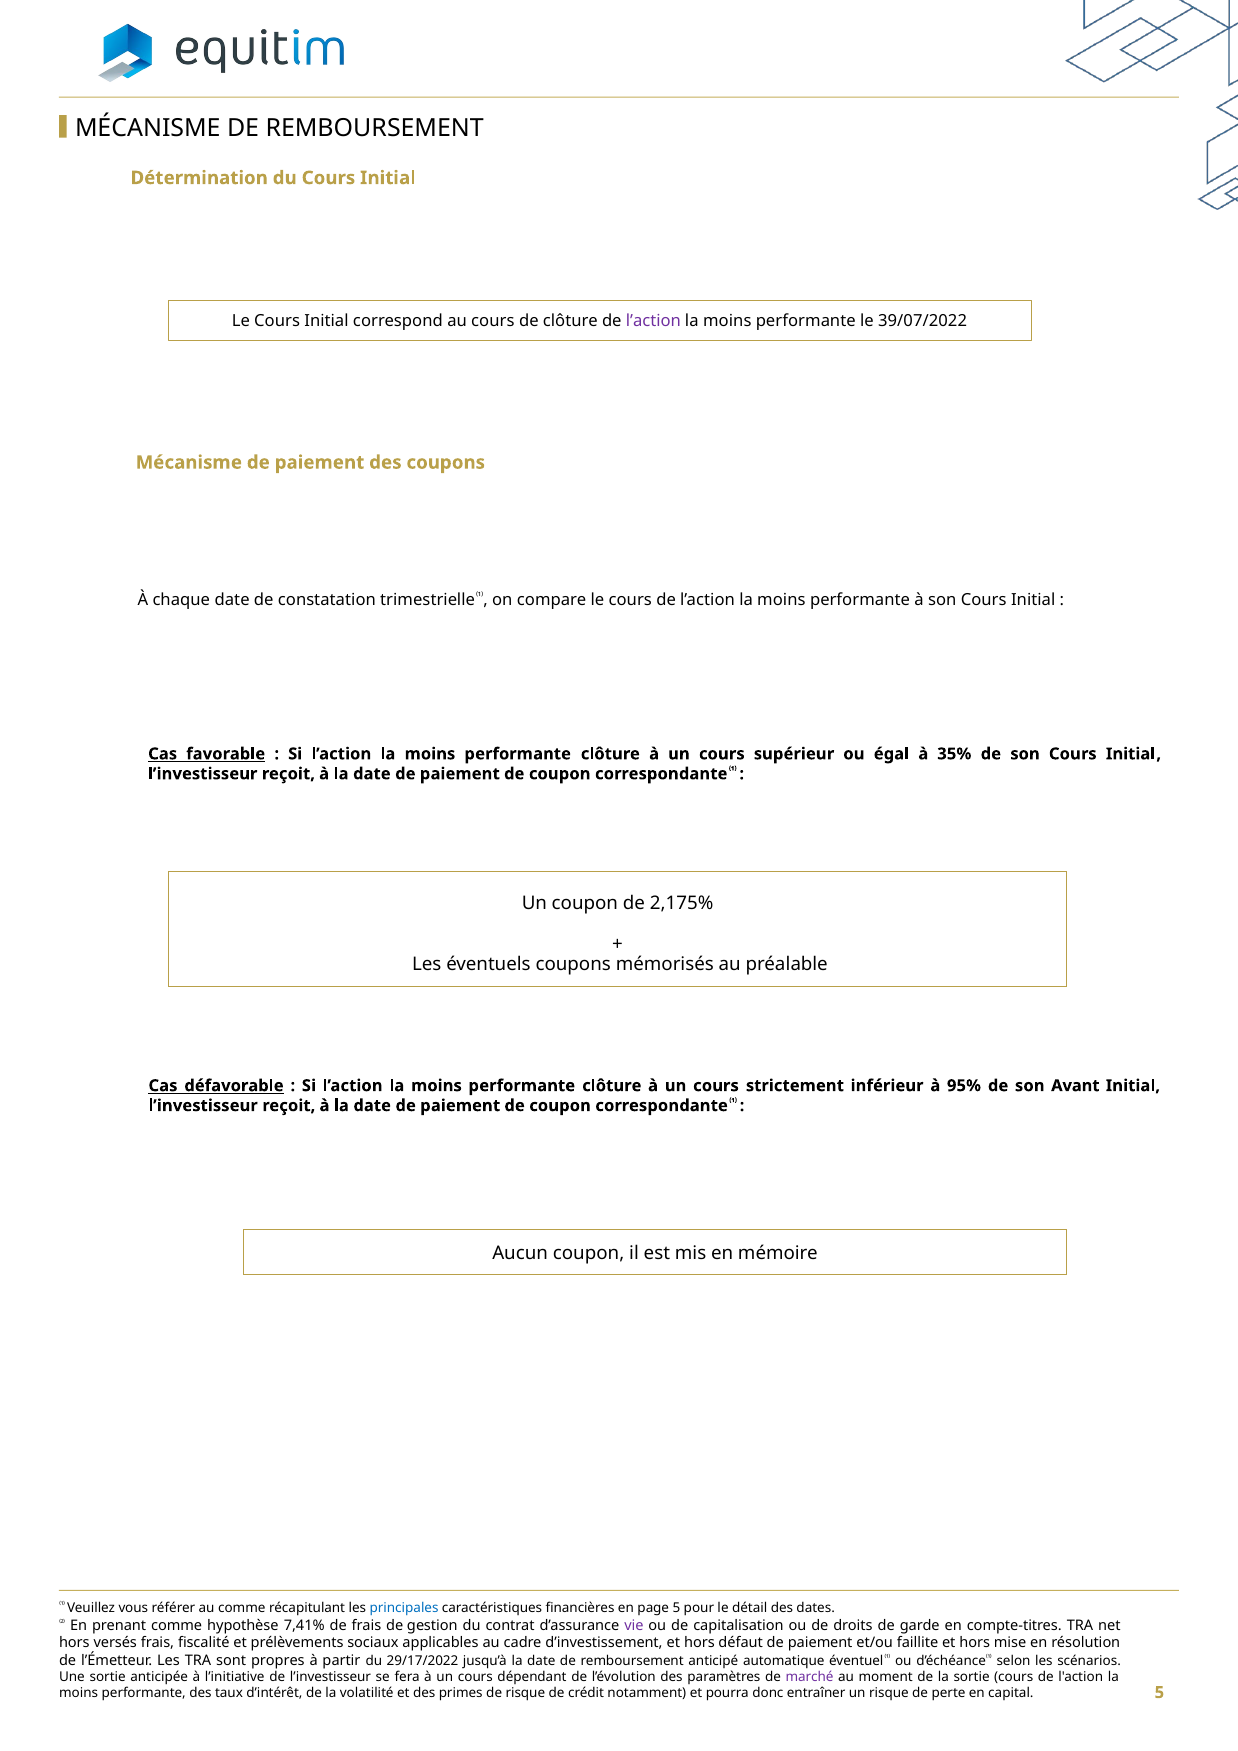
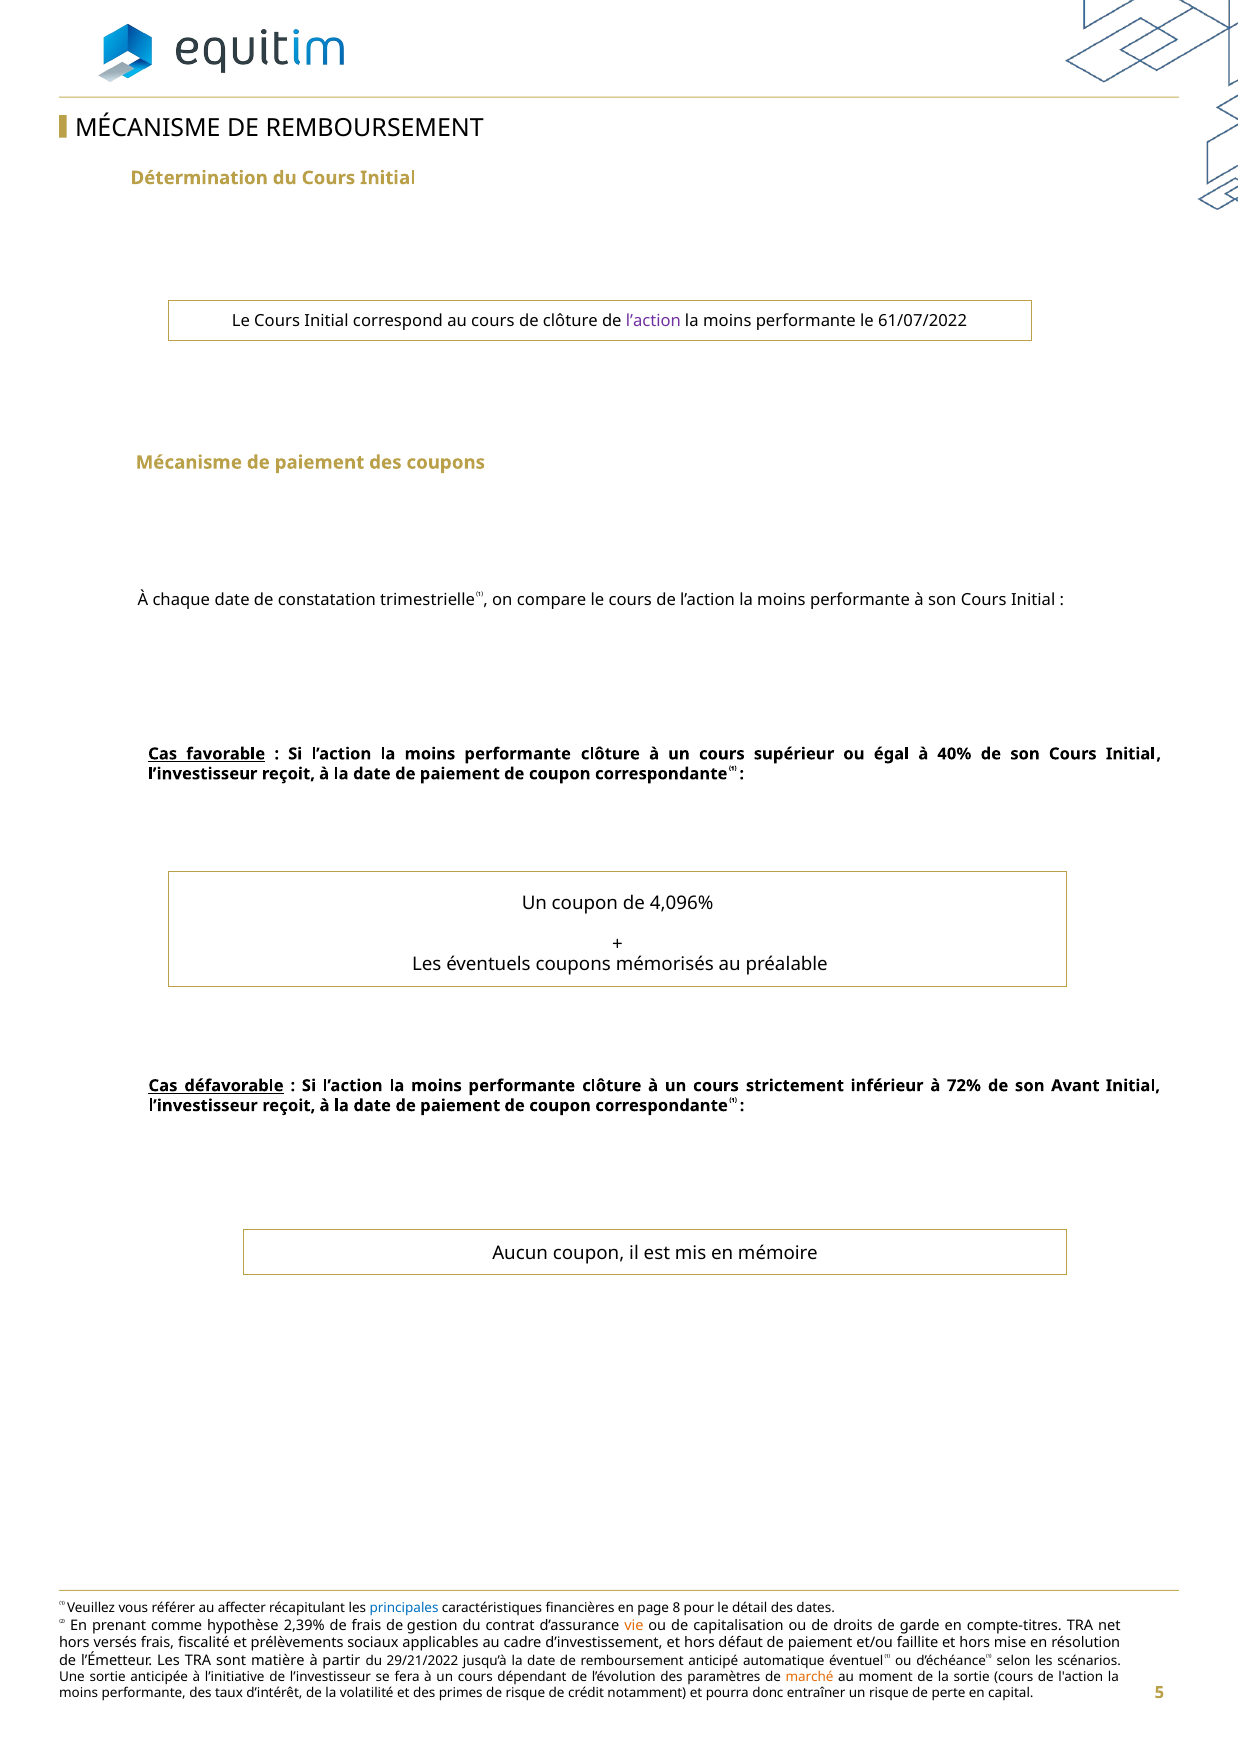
39/07/2022: 39/07/2022 -> 61/07/2022 (923, 321)
35%: 35% -> 40% (954, 754)
2,175%: 2,175% -> 4,096% (682, 904)
95%: 95% -> 72% (964, 1086)
au comme: comme -> affecter (242, 1608)
page 5: 5 -> 8 (677, 1608)
7,41%: 7,41% -> 2,39% (304, 1625)
vie colour: purple -> orange (634, 1625)
propres: propres -> matière (278, 1660)
29/17/2022: 29/17/2022 -> 29/21/2022 (423, 1661)
marché colour: purple -> orange (809, 1677)
